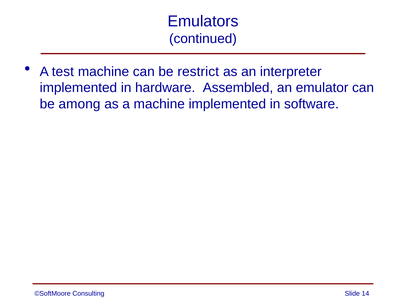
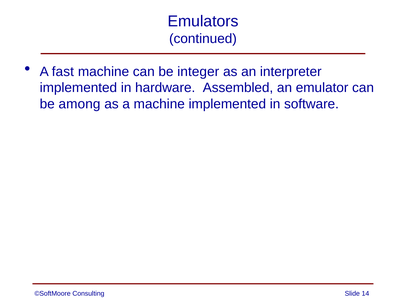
test: test -> fast (63, 72)
restrict: restrict -> integer (198, 72)
